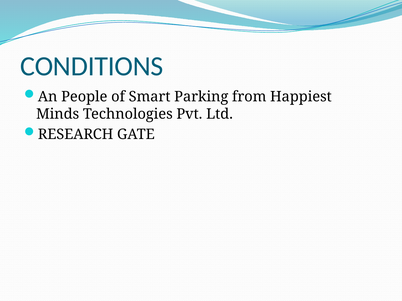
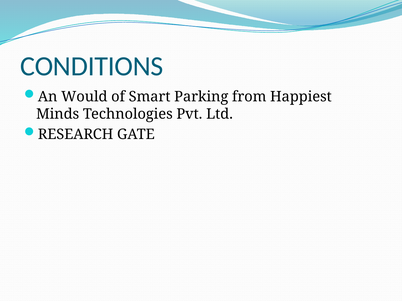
People: People -> Would (84, 97)
